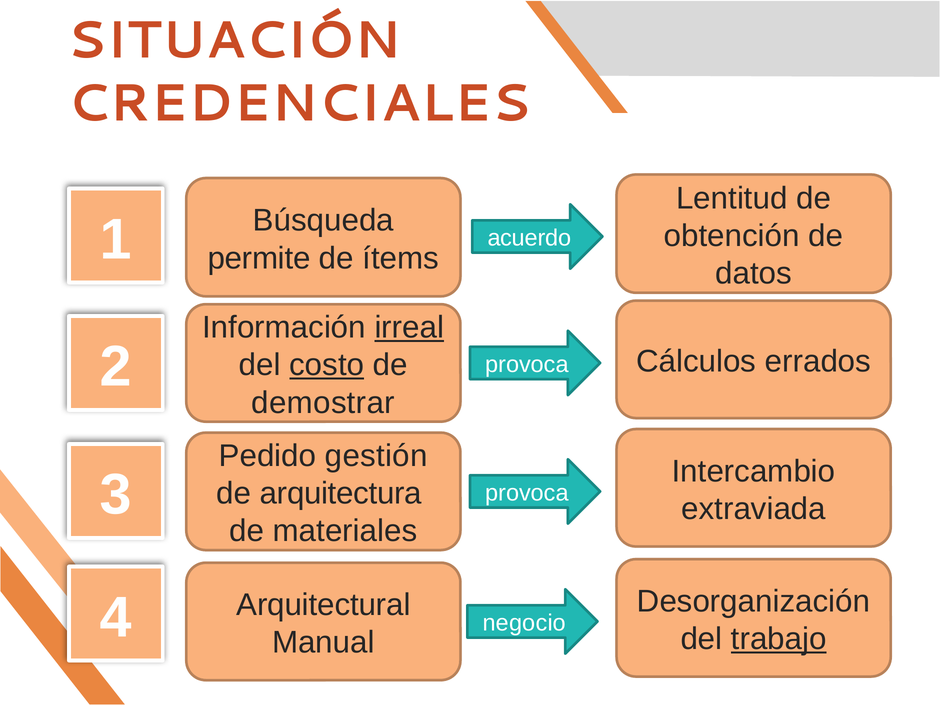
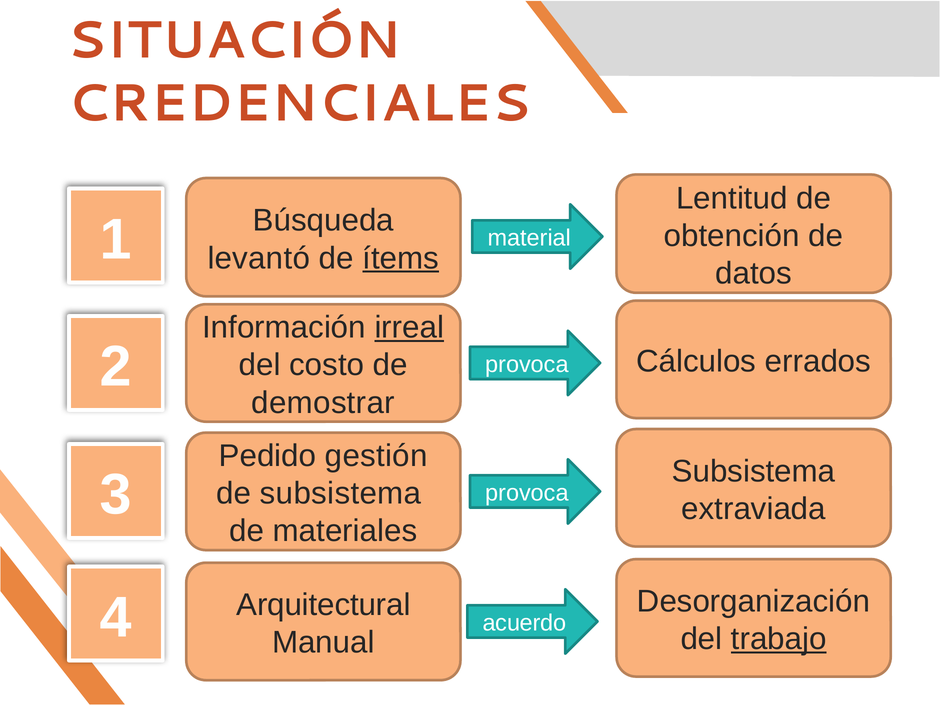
acuerdo: acuerdo -> material (529, 238)
permite: permite -> levantó (259, 258)
ítems underline: none -> present (401, 258)
costo underline: present -> none (327, 365)
Intercambio: Intercambio -> Subsistema (754, 471)
de arquitectura: arquitectura -> subsistema (341, 494)
negocio: negocio -> acuerdo (524, 623)
